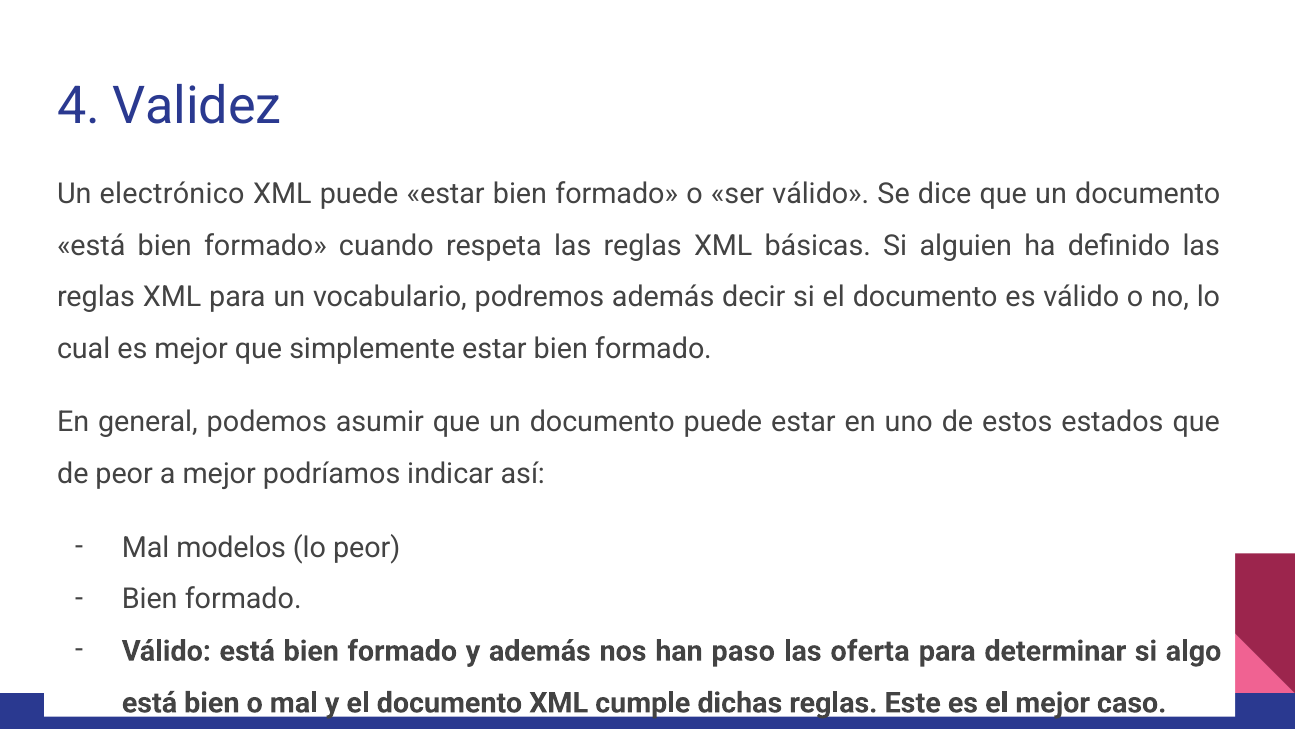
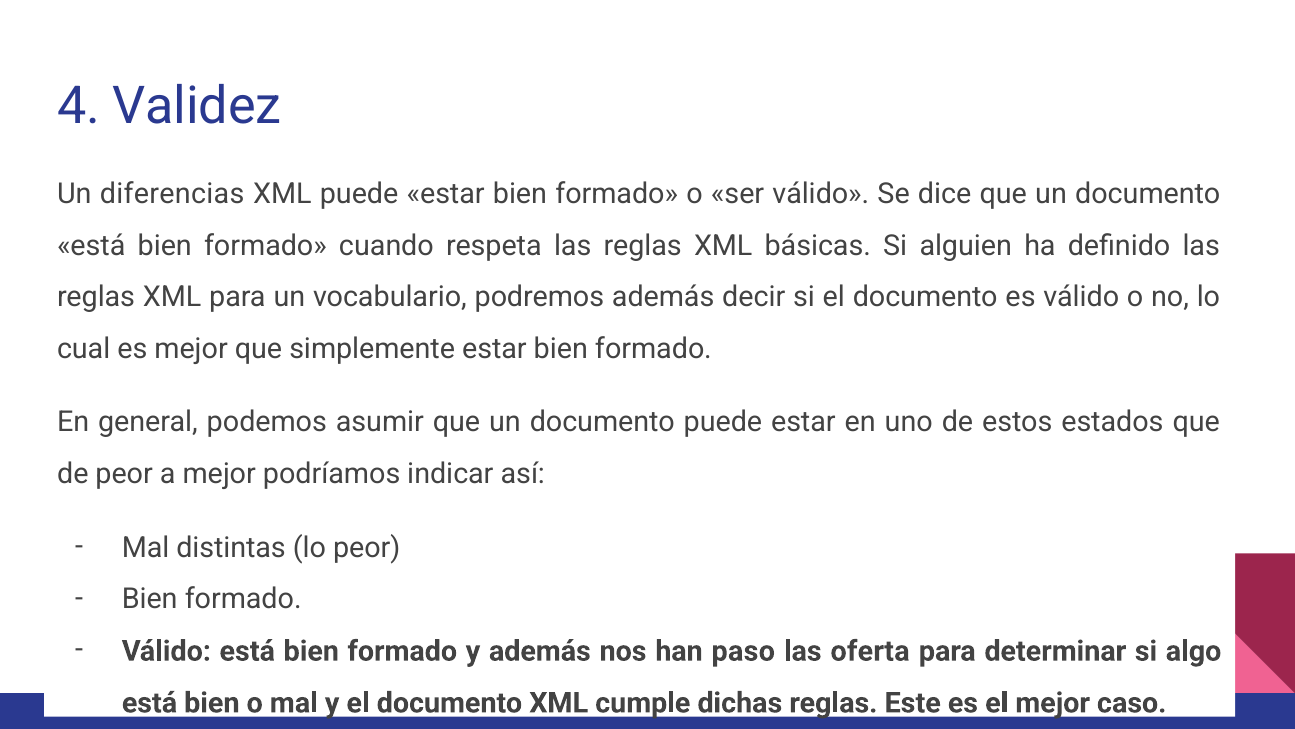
electrónico: electrónico -> diferencias (172, 194)
modelos: modelos -> distintas (231, 547)
